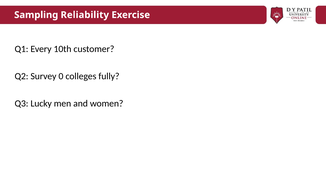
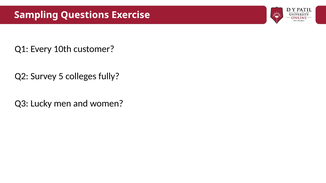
Reliability: Reliability -> Questions (85, 15)
0: 0 -> 5 (61, 76)
